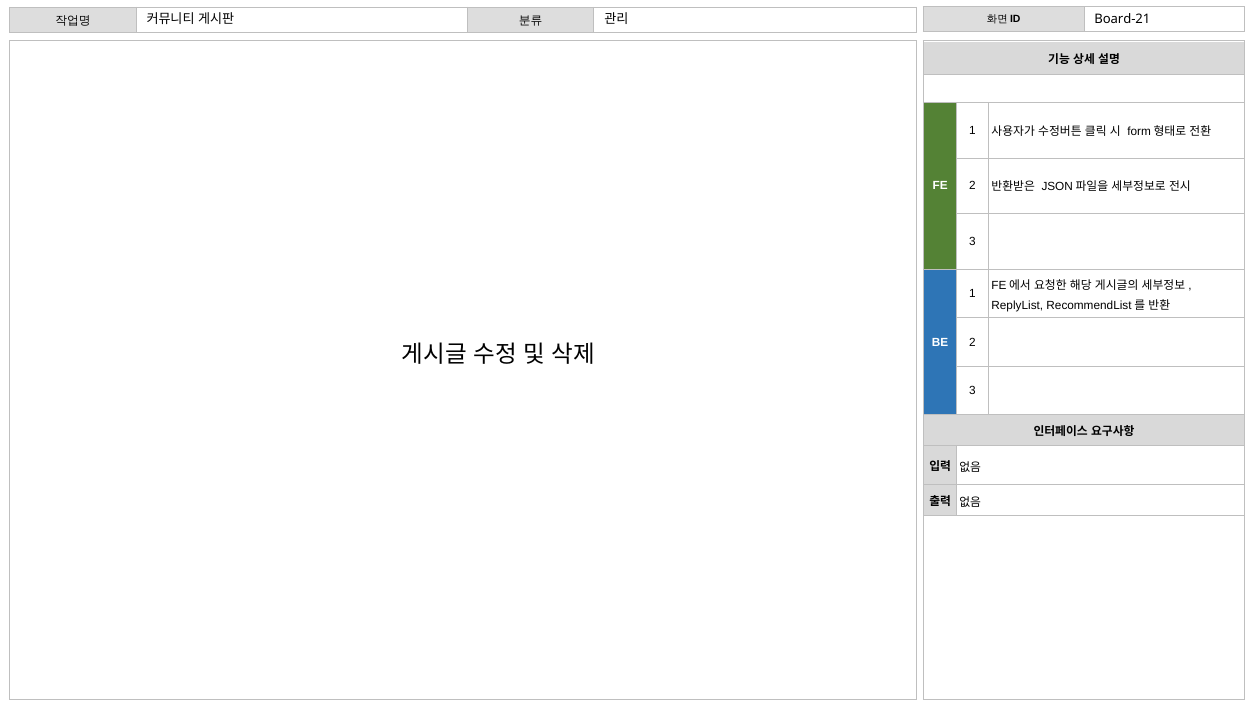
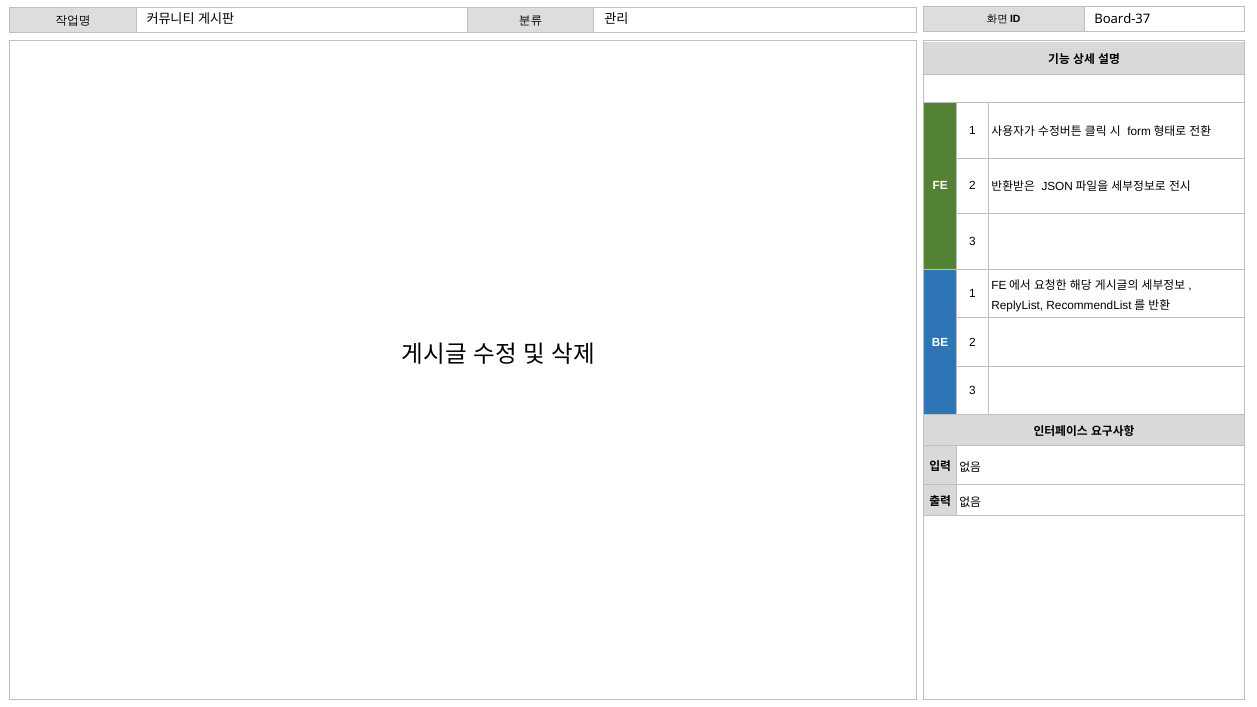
Board-21: Board-21 -> Board-37 (1122, 19)
